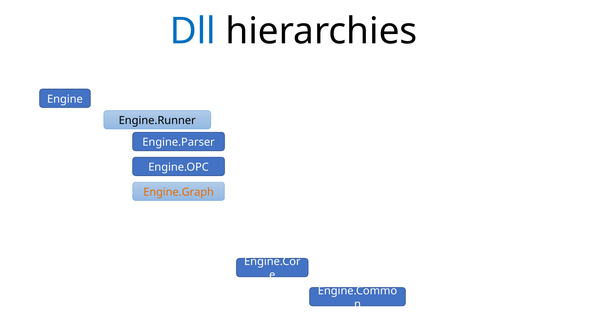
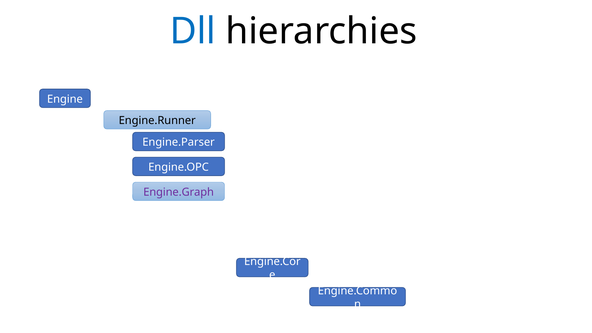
Engine.Graph colour: orange -> purple (179, 192)
